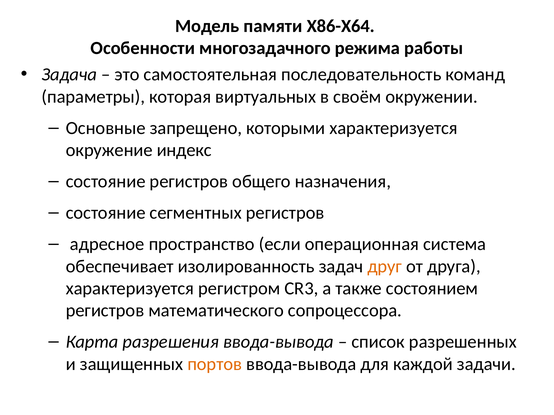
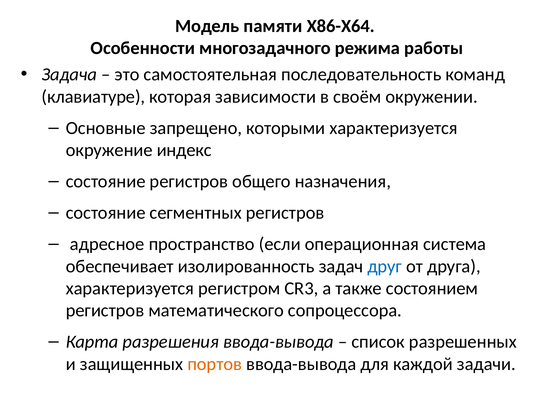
параметры: параметры -> клавиатуре (93, 97)
виртуальных: виртуальных -> зависимости (266, 97)
друг colour: orange -> blue (385, 267)
